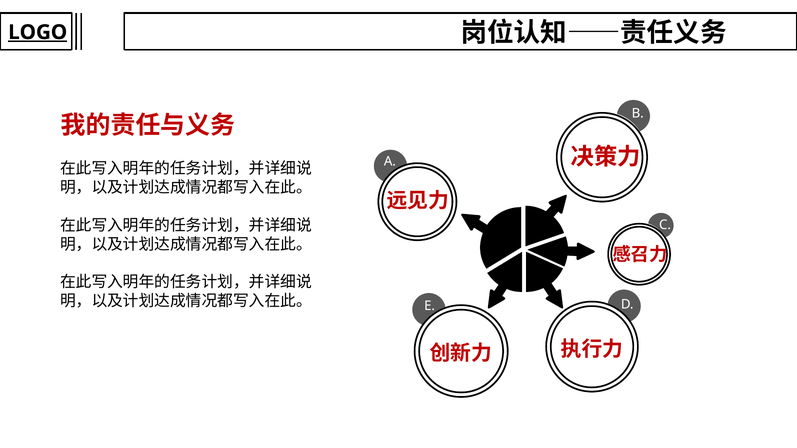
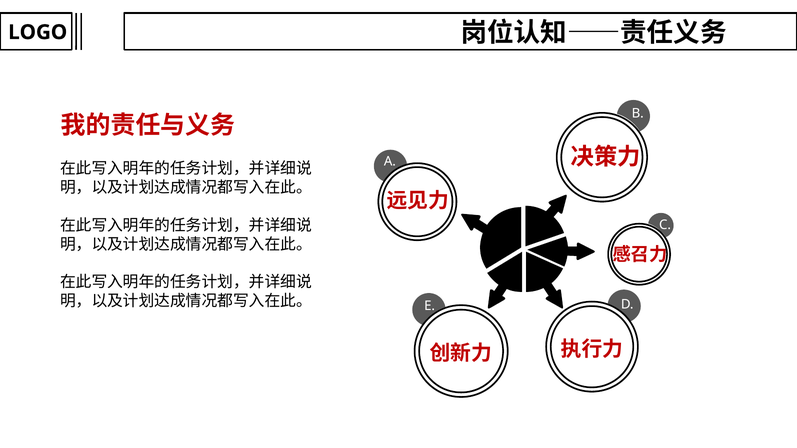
LOGO underline: present -> none (38, 32)
